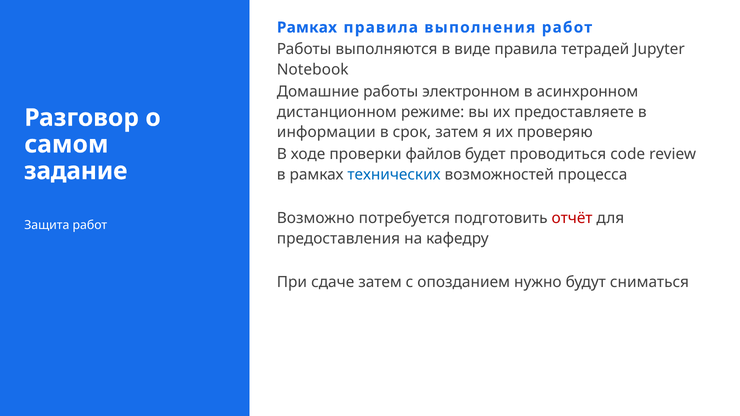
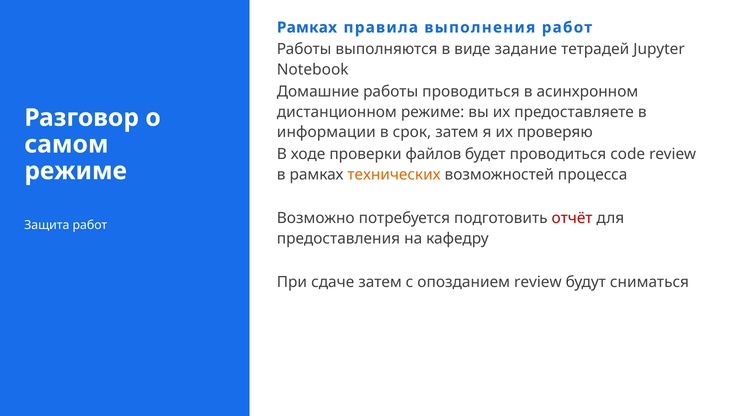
виде правила: правила -> задание (526, 49)
работы электронном: электронном -> проводиться (471, 92)
задание: задание -> режиме (76, 171)
технических colour: blue -> orange (394, 175)
опозданием нужно: нужно -> review (538, 282)
